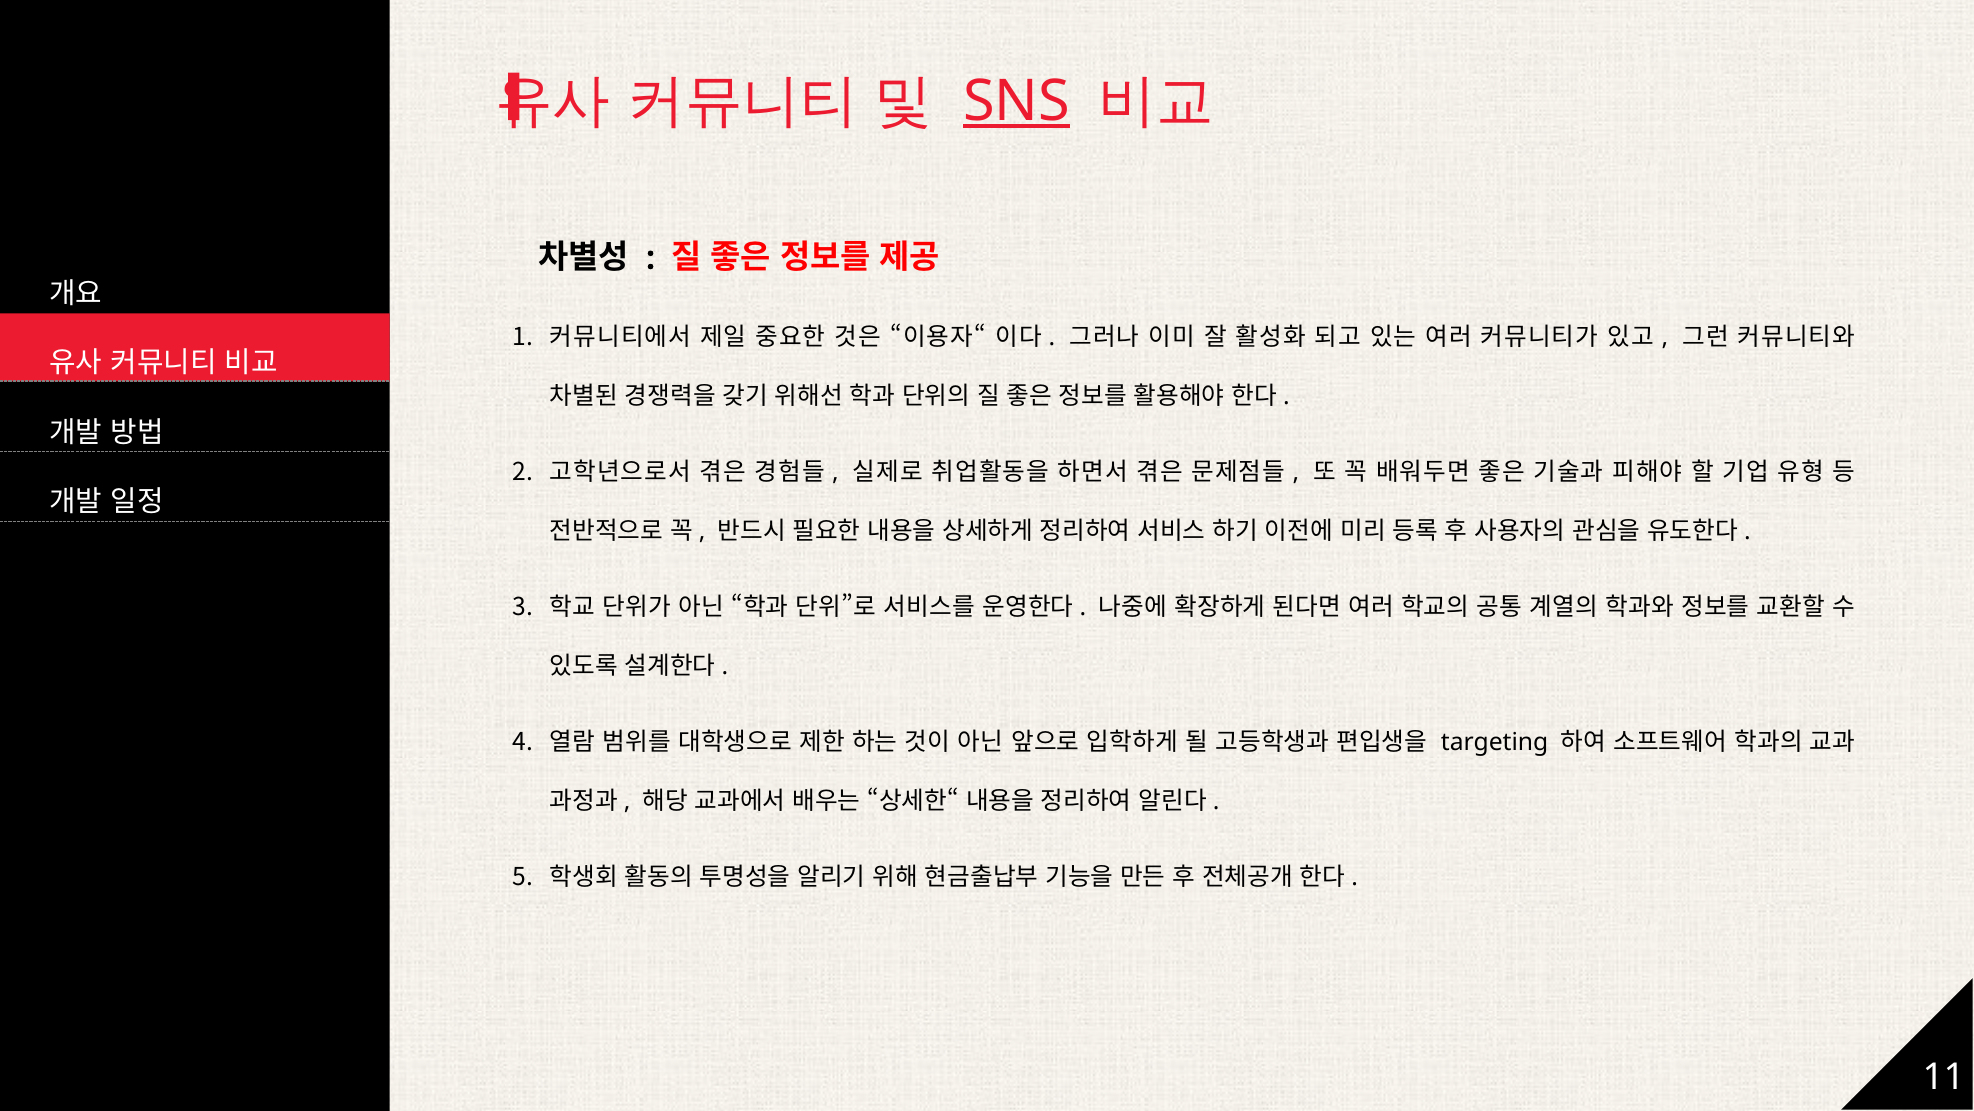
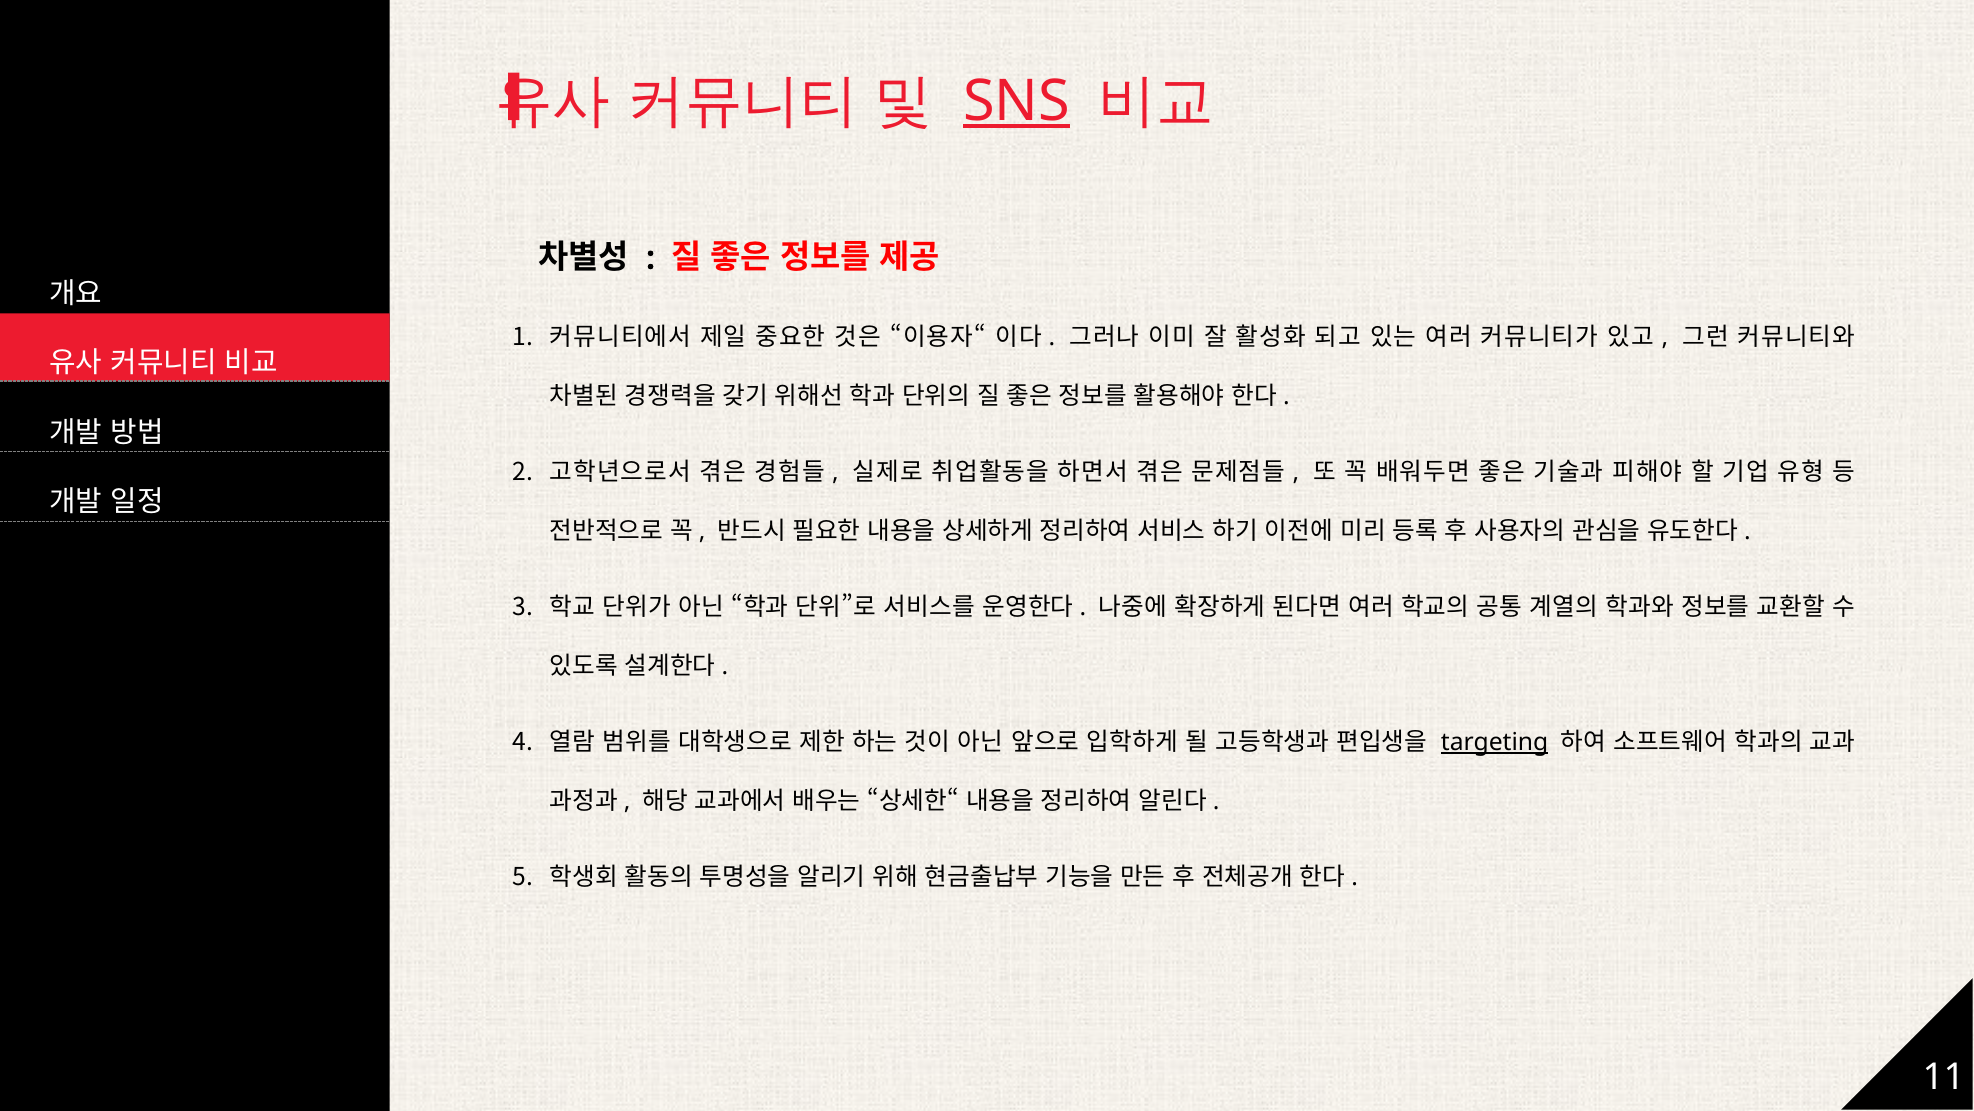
targeting underline: none -> present (1495, 742)
